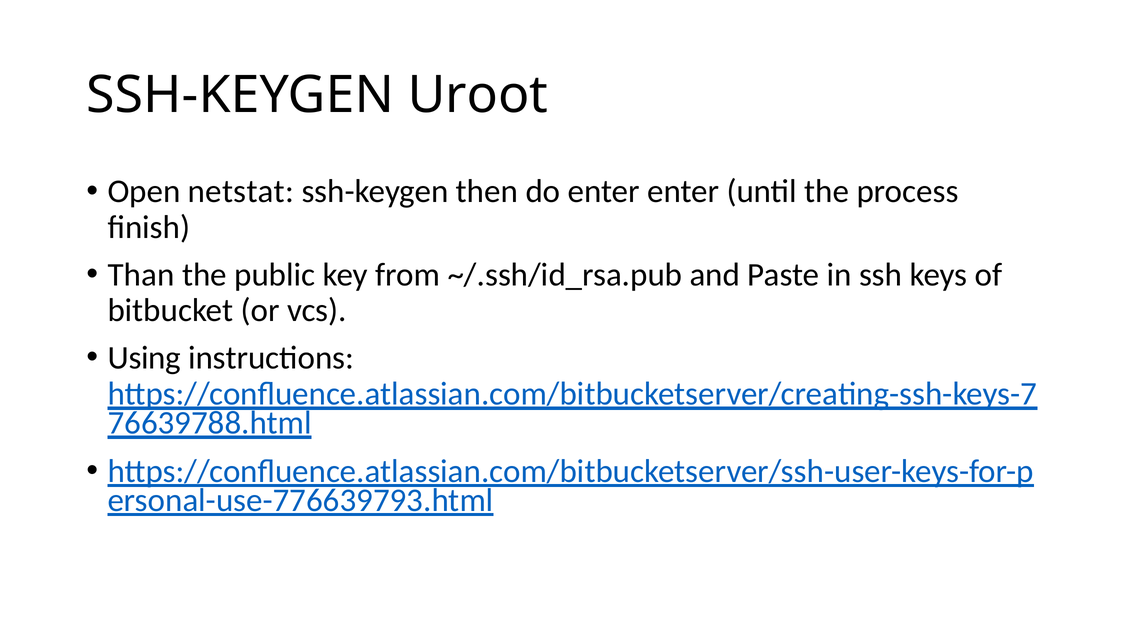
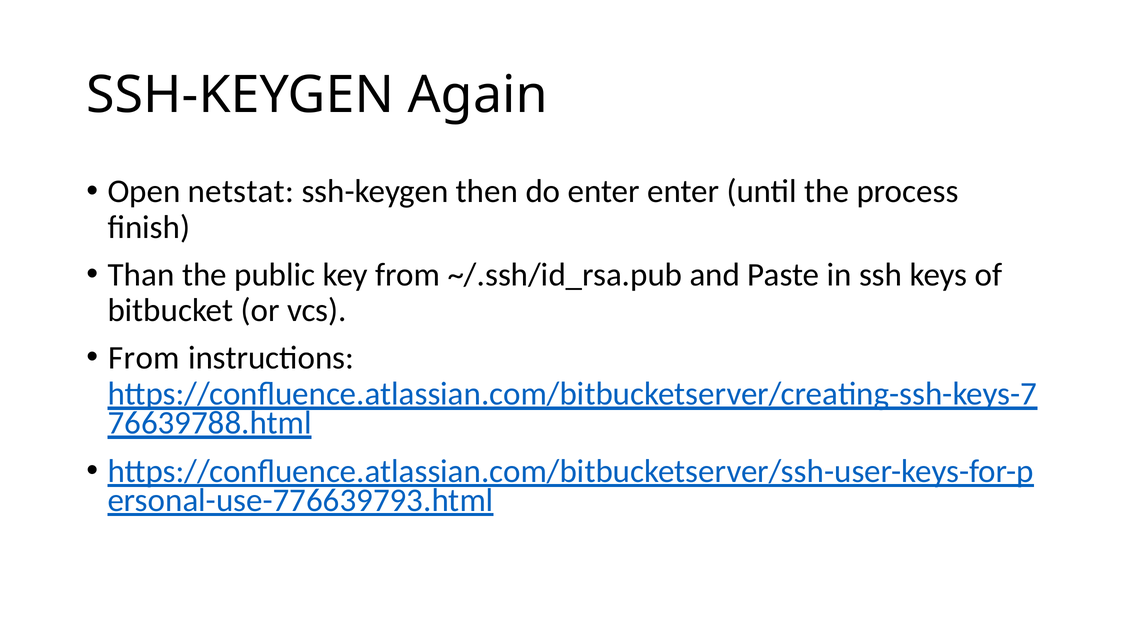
Uroot: Uroot -> Again (478, 95)
Using: Using -> From (144, 358)
